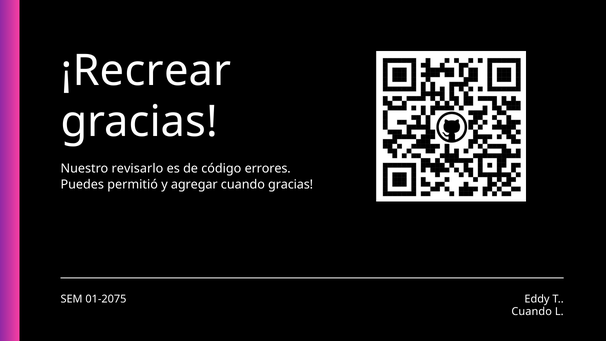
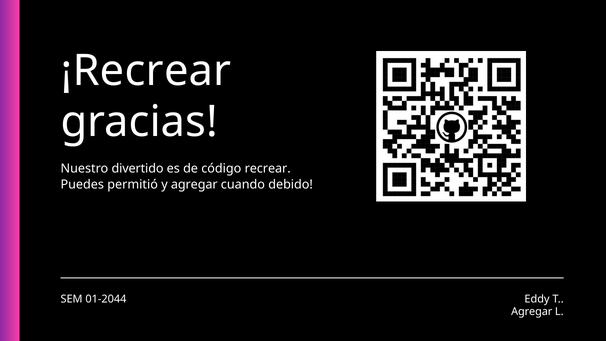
revisarlo: revisarlo -> divertido (138, 168)
errores: errores -> recrear (268, 168)
cuando gracias: gracias -> debido (291, 184)
01-2075: 01-2075 -> 01-2044 (106, 299)
Cuando: Cuando -> Agregar (532, 312)
